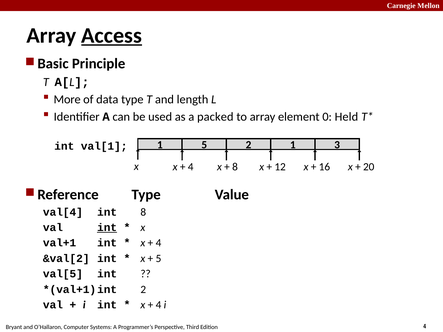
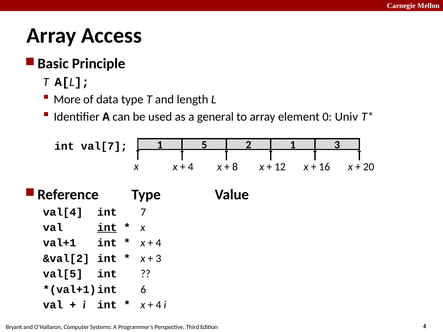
Access underline: present -> none (112, 36)
packed: packed -> general (215, 117)
Held: Held -> Univ (346, 117)
val[1: val[1 -> val[7 (104, 146)
int 8: 8 -> 7 (143, 212)
5: 5 -> 3 (158, 259)
2: 2 -> 6 (143, 290)
